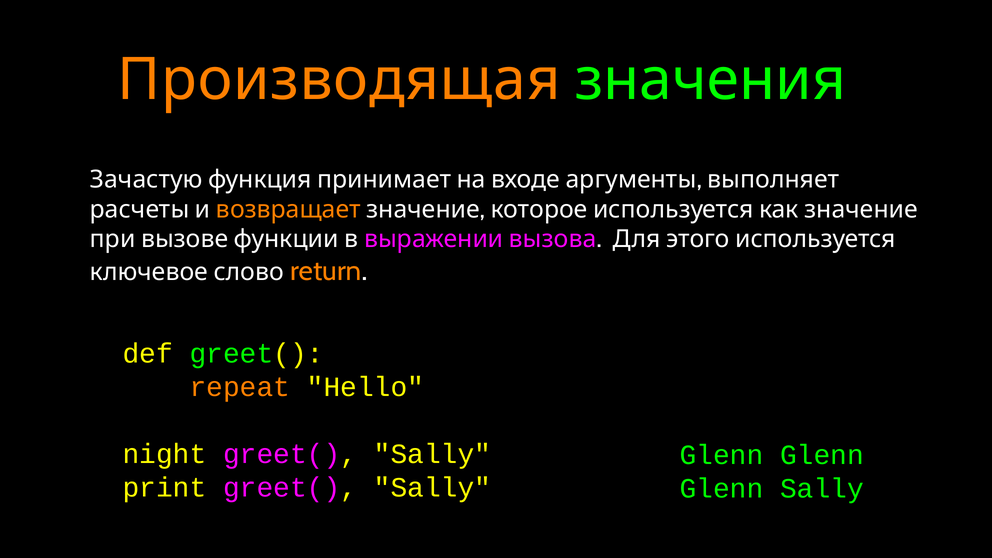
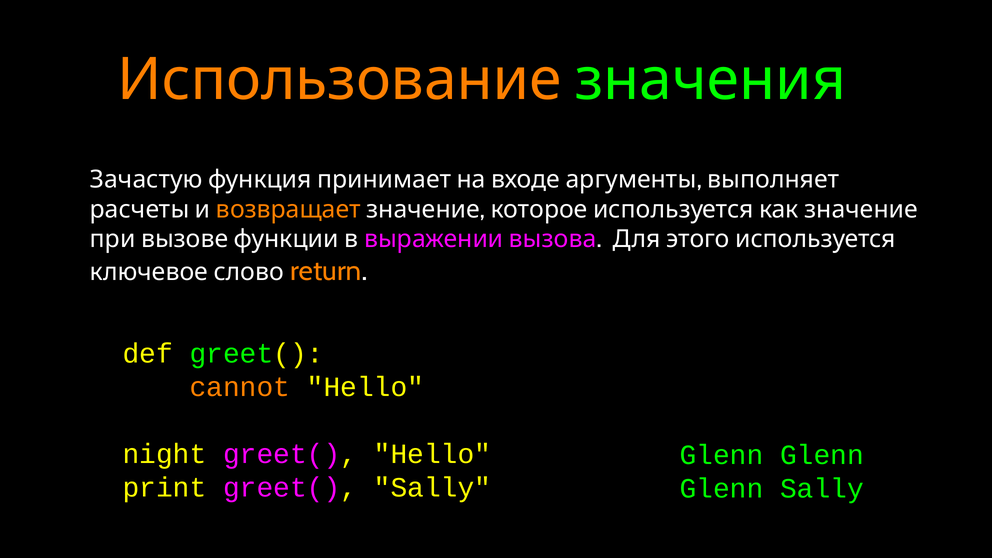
Производящая: Производящая -> Использование (339, 80)
repeat: repeat -> cannot (240, 387)
Sally: Sally -> Hello (432, 454)
